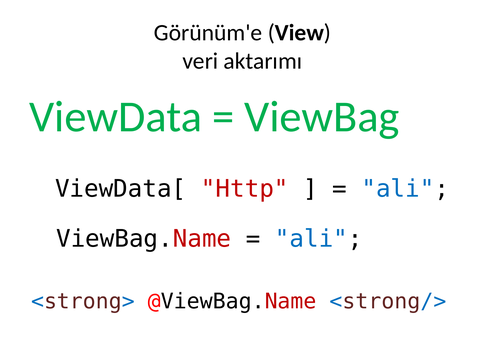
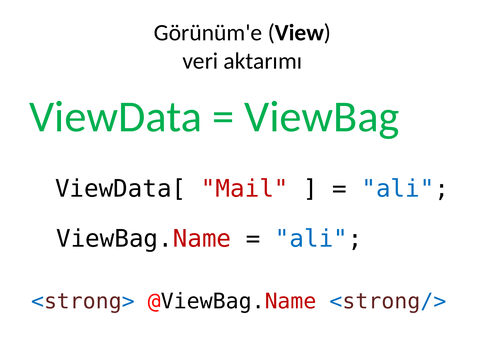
Http: Http -> Mail (245, 189)
